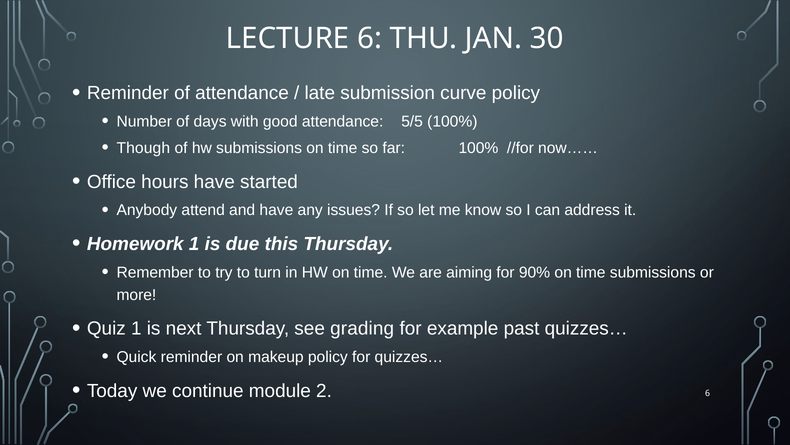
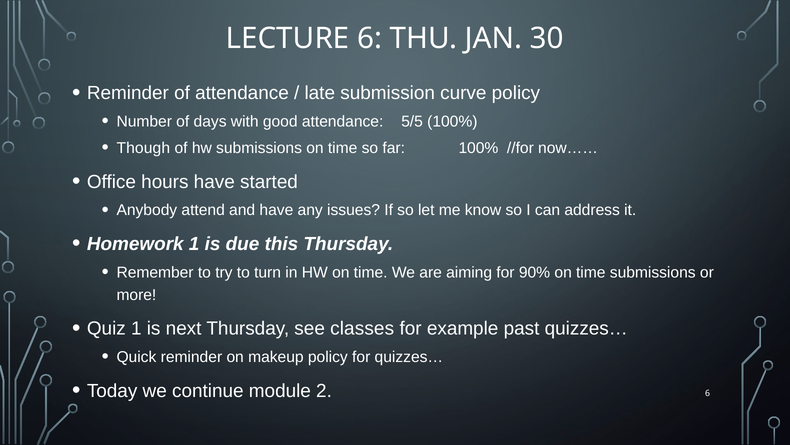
grading: grading -> classes (362, 328)
